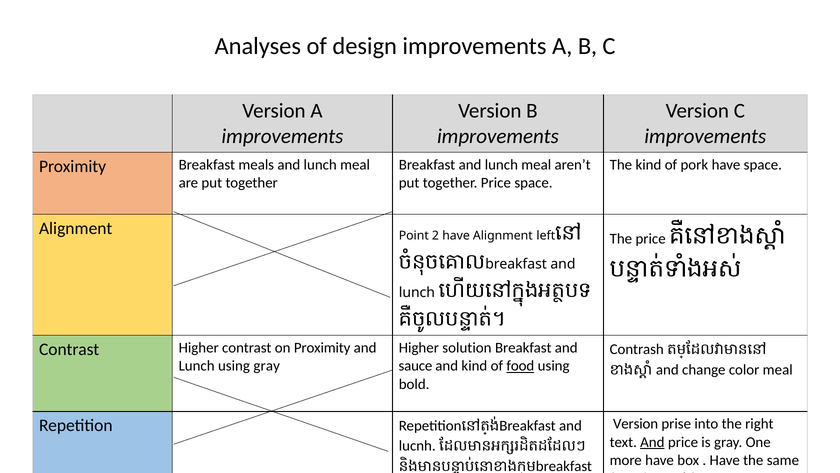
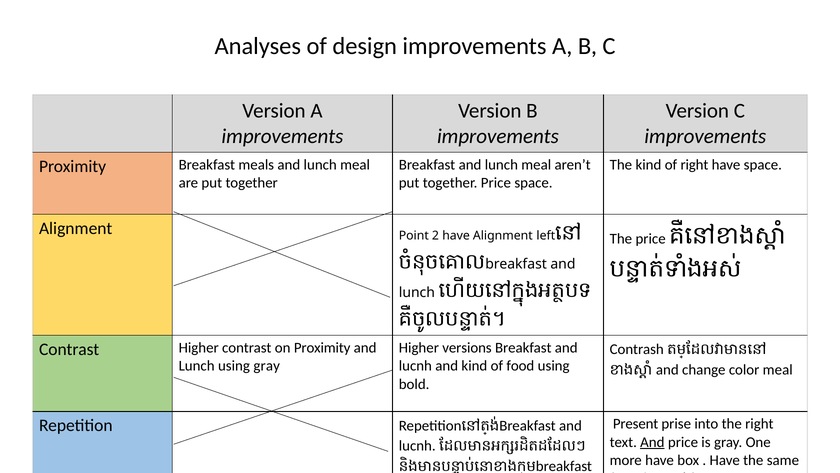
of pork: pork -> right (694, 165)
solution: solution -> versions (467, 347)
sauce: sauce -> lucnh (415, 366)
food underline: present -> none (520, 366)
Version: Version -> Present (636, 423)
